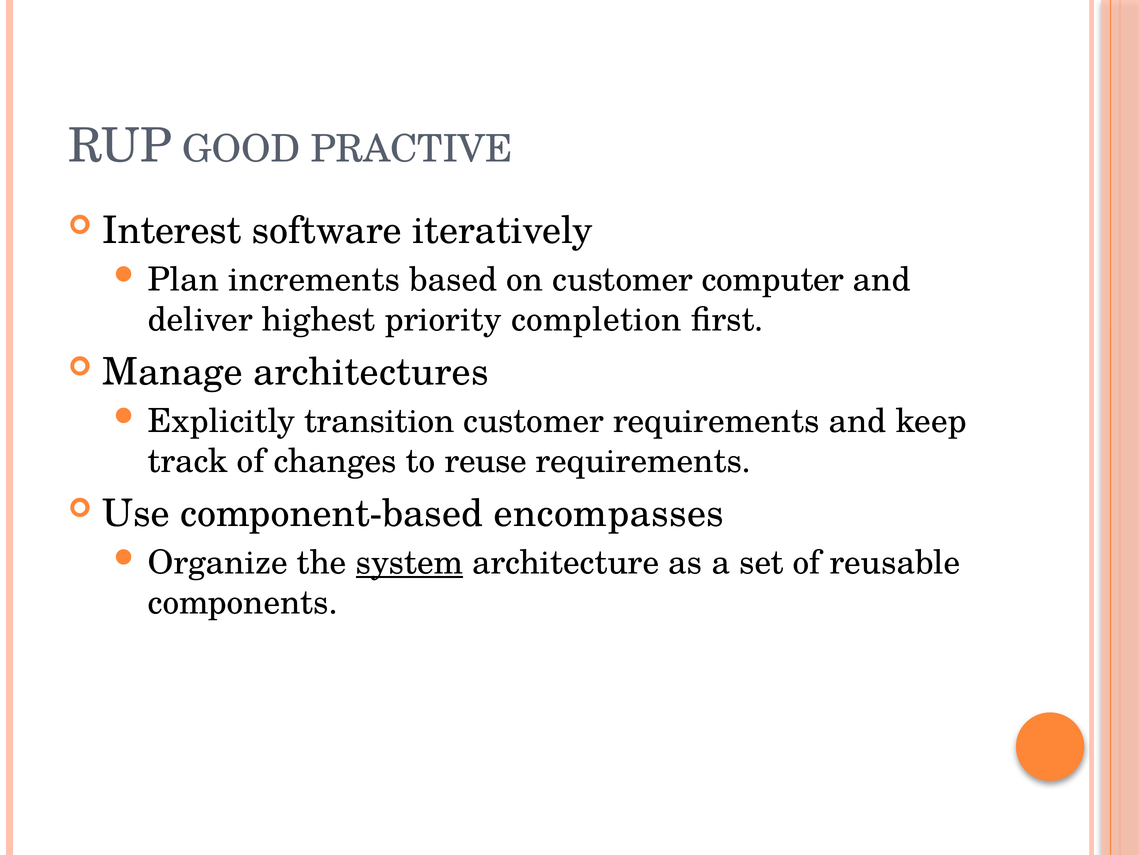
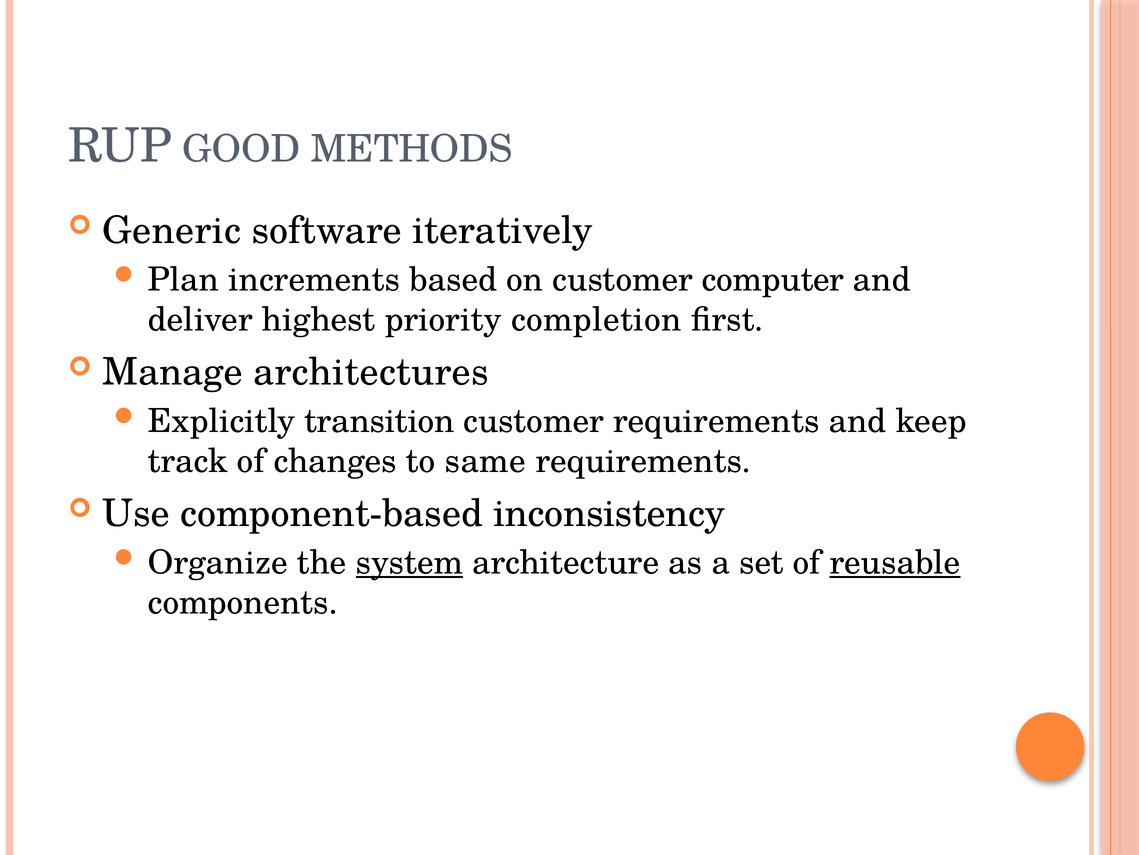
PRACTIVE: PRACTIVE -> METHODS (412, 149)
Interest: Interest -> Generic (172, 230)
reuse: reuse -> same (485, 461)
encompasses: encompasses -> inconsistency (609, 513)
reusable underline: none -> present (895, 562)
